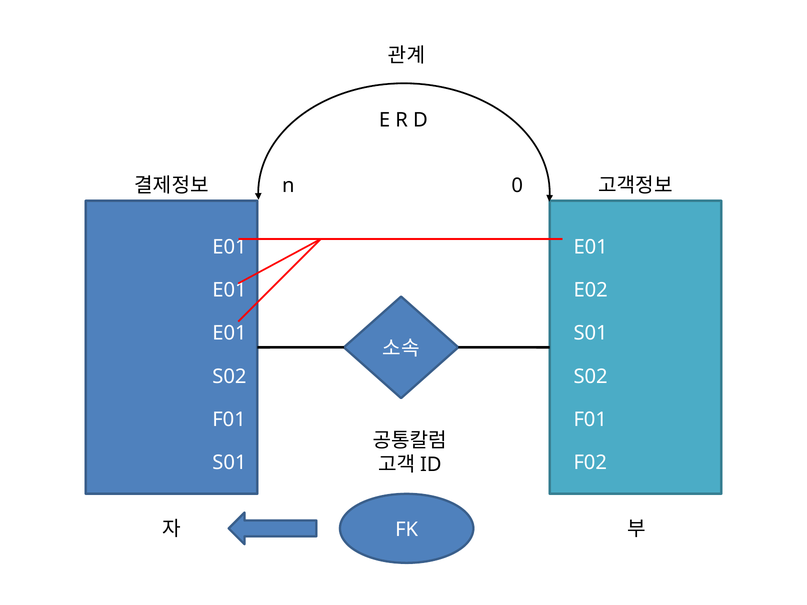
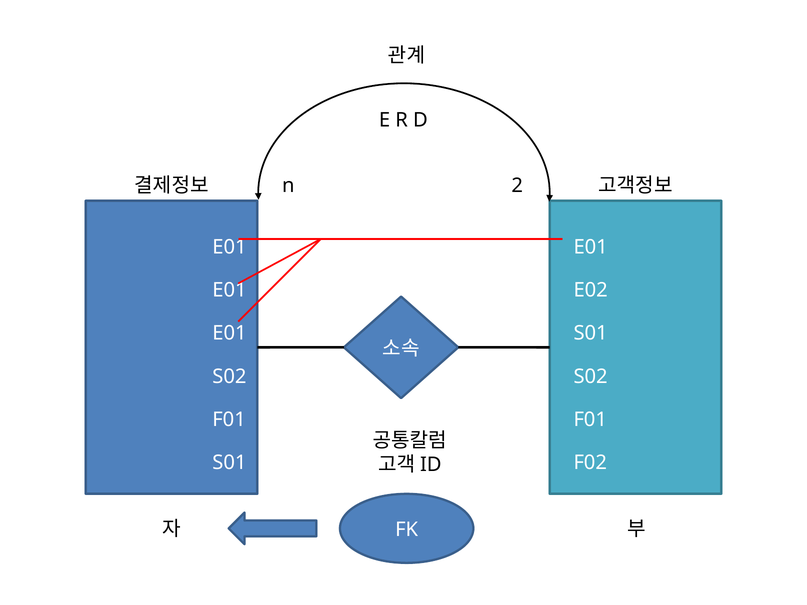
0: 0 -> 2 (517, 186)
